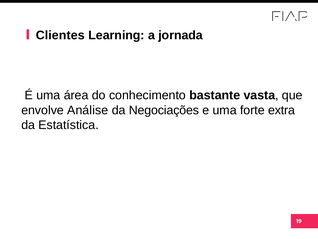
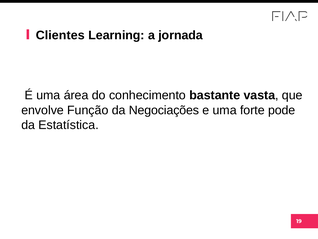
Análise: Análise -> Função (88, 110)
extra: extra -> pode (282, 110)
